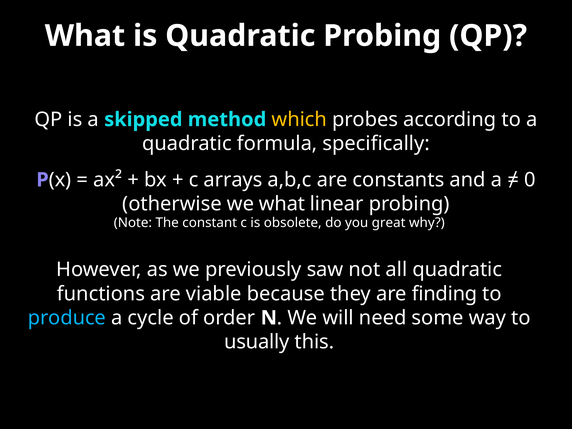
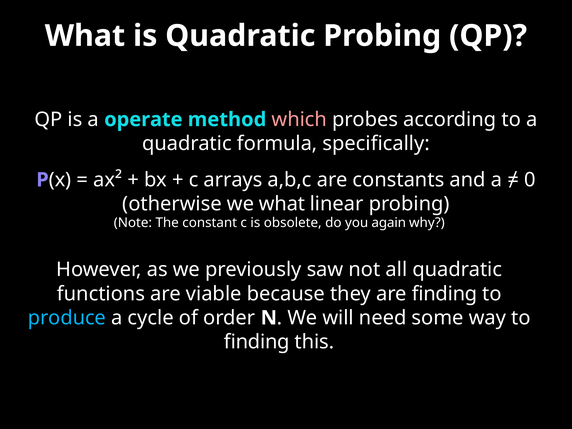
skipped: skipped -> operate (143, 120)
which colour: yellow -> pink (299, 120)
great: great -> again (389, 223)
usually: usually -> finding (257, 342)
